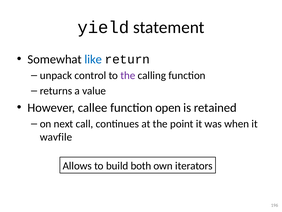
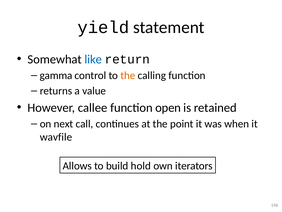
unpack: unpack -> gamma (56, 75)
the colour: purple -> orange (128, 75)
both: both -> hold (141, 166)
